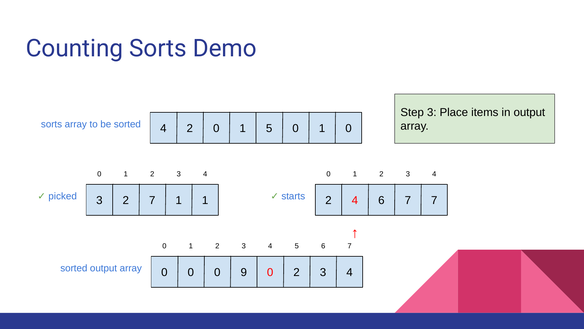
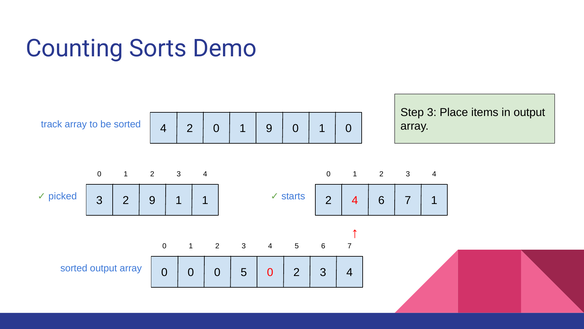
sorts: sorts -> track (52, 124)
1 5: 5 -> 9 (269, 128)
2 7: 7 -> 9 (152, 200)
7 7: 7 -> 1 (434, 200)
0 0 9: 9 -> 5 (244, 272)
